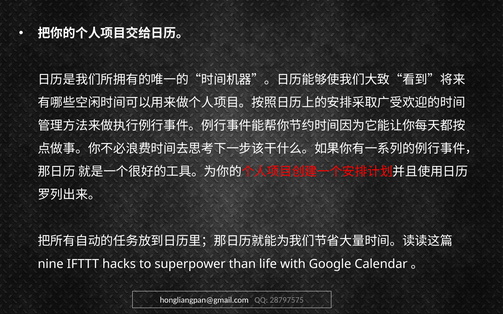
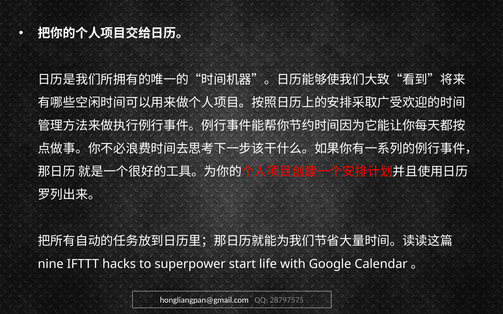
than: than -> start (242, 264)
